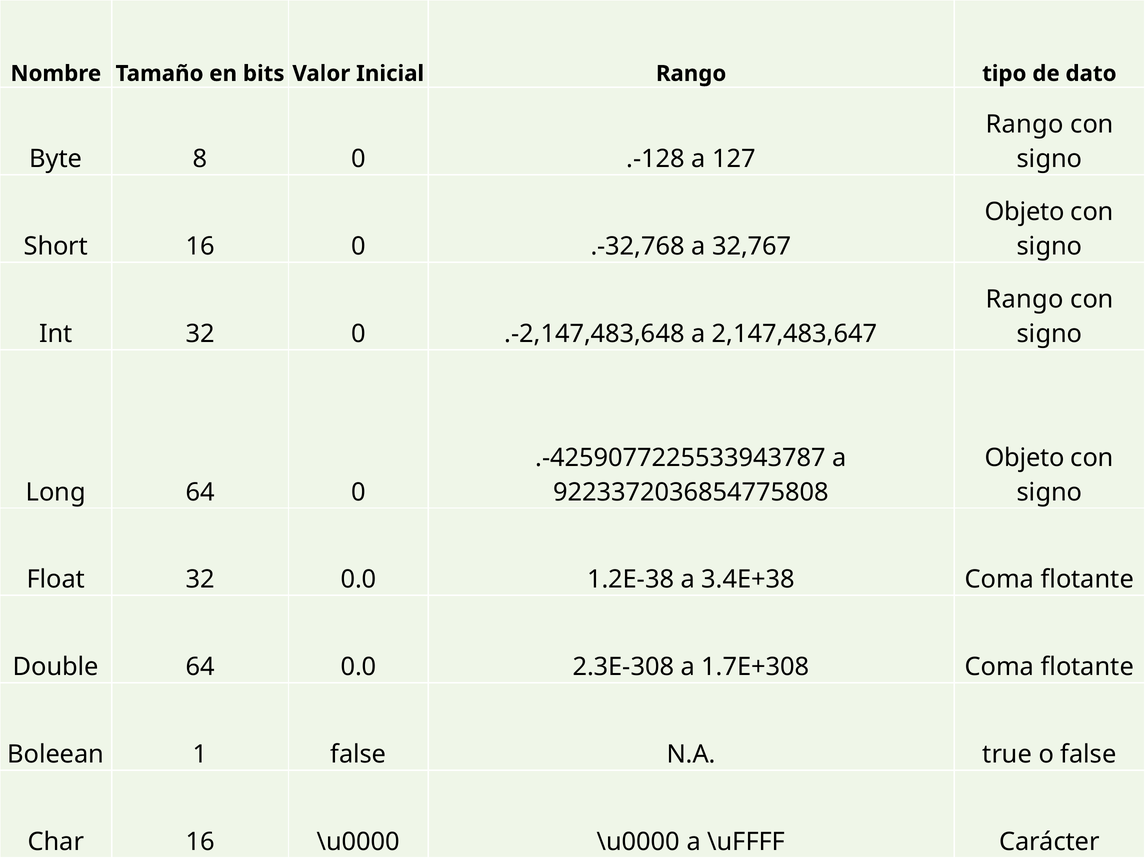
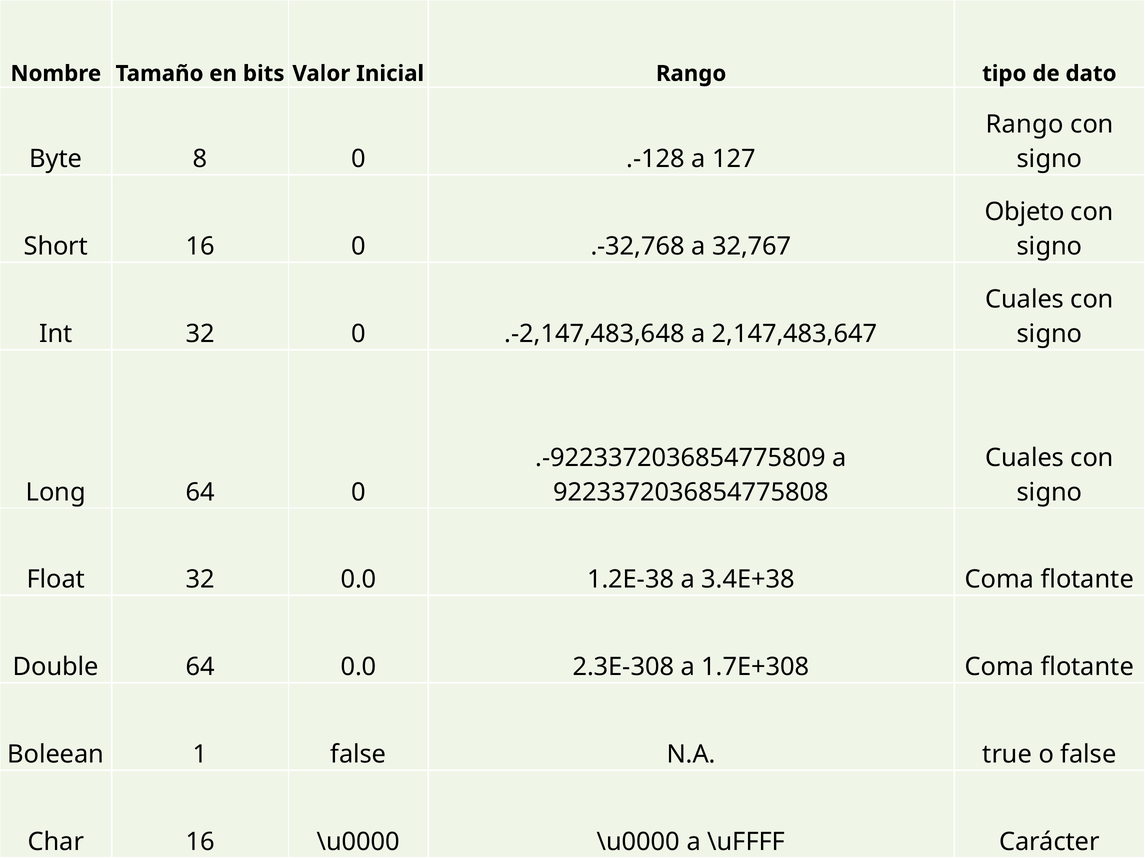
Rango: Rango -> Cuales (1025, 300)
.-4259077225533943787: .-4259077225533943787 -> .-9223372036854775809 (680, 458)
Objeto: Objeto -> Cuales (1025, 458)
